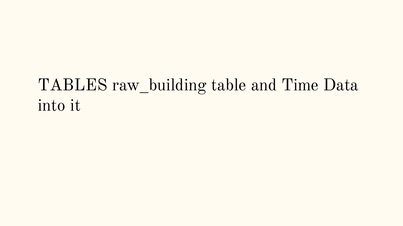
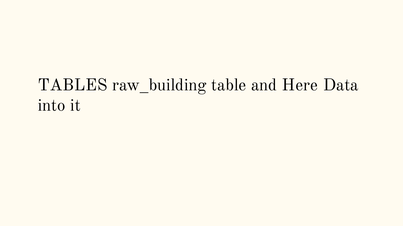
Time: Time -> Here (300, 85)
